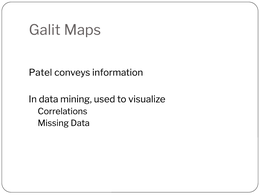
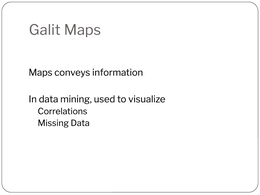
Patel: Patel -> Maps (41, 73)
